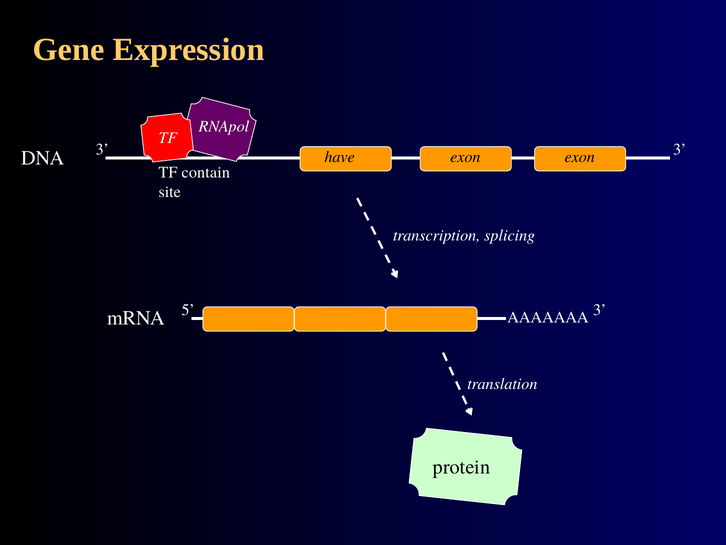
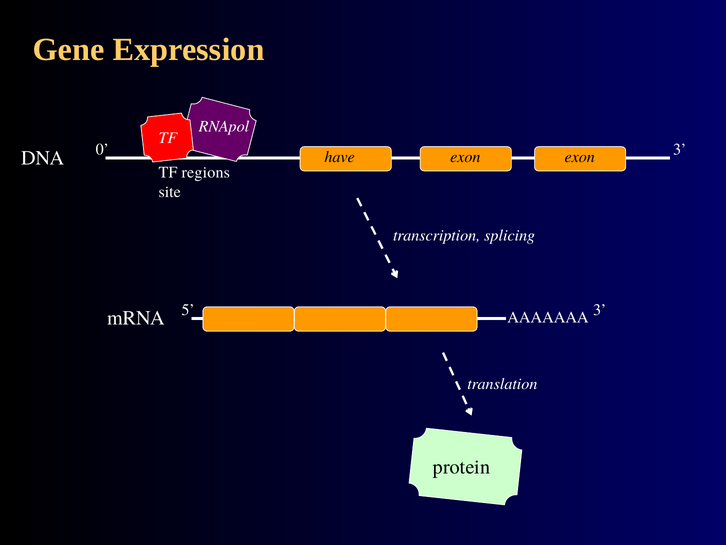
3: 3 -> 0 (102, 149)
contain: contain -> regions (206, 172)
